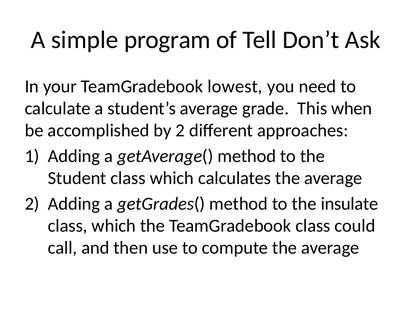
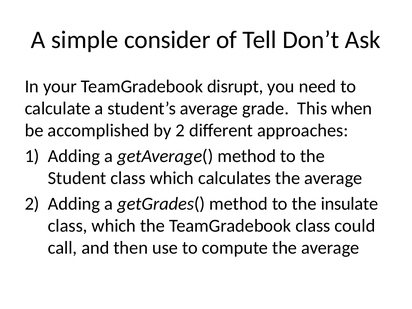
program: program -> consider (167, 40)
lowest: lowest -> disrupt (235, 86)
